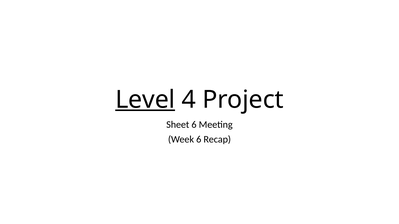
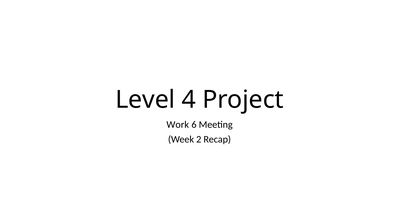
Level underline: present -> none (145, 100)
Sheet: Sheet -> Work (178, 125)
Week 6: 6 -> 2 (199, 140)
